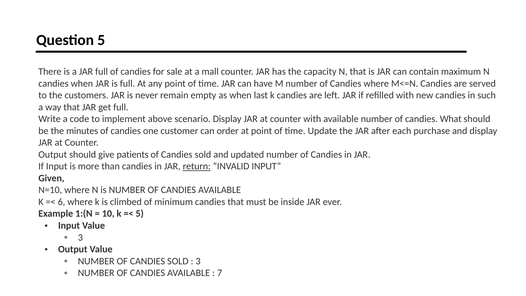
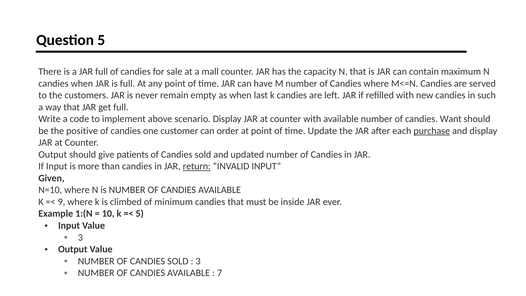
What: What -> Want (451, 119)
minutes: minutes -> positive (82, 131)
purchase underline: none -> present (432, 131)
6: 6 -> 9 (61, 202)
